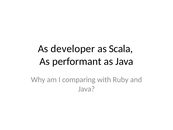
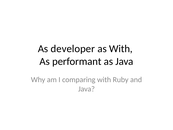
as Scala: Scala -> With (121, 49)
